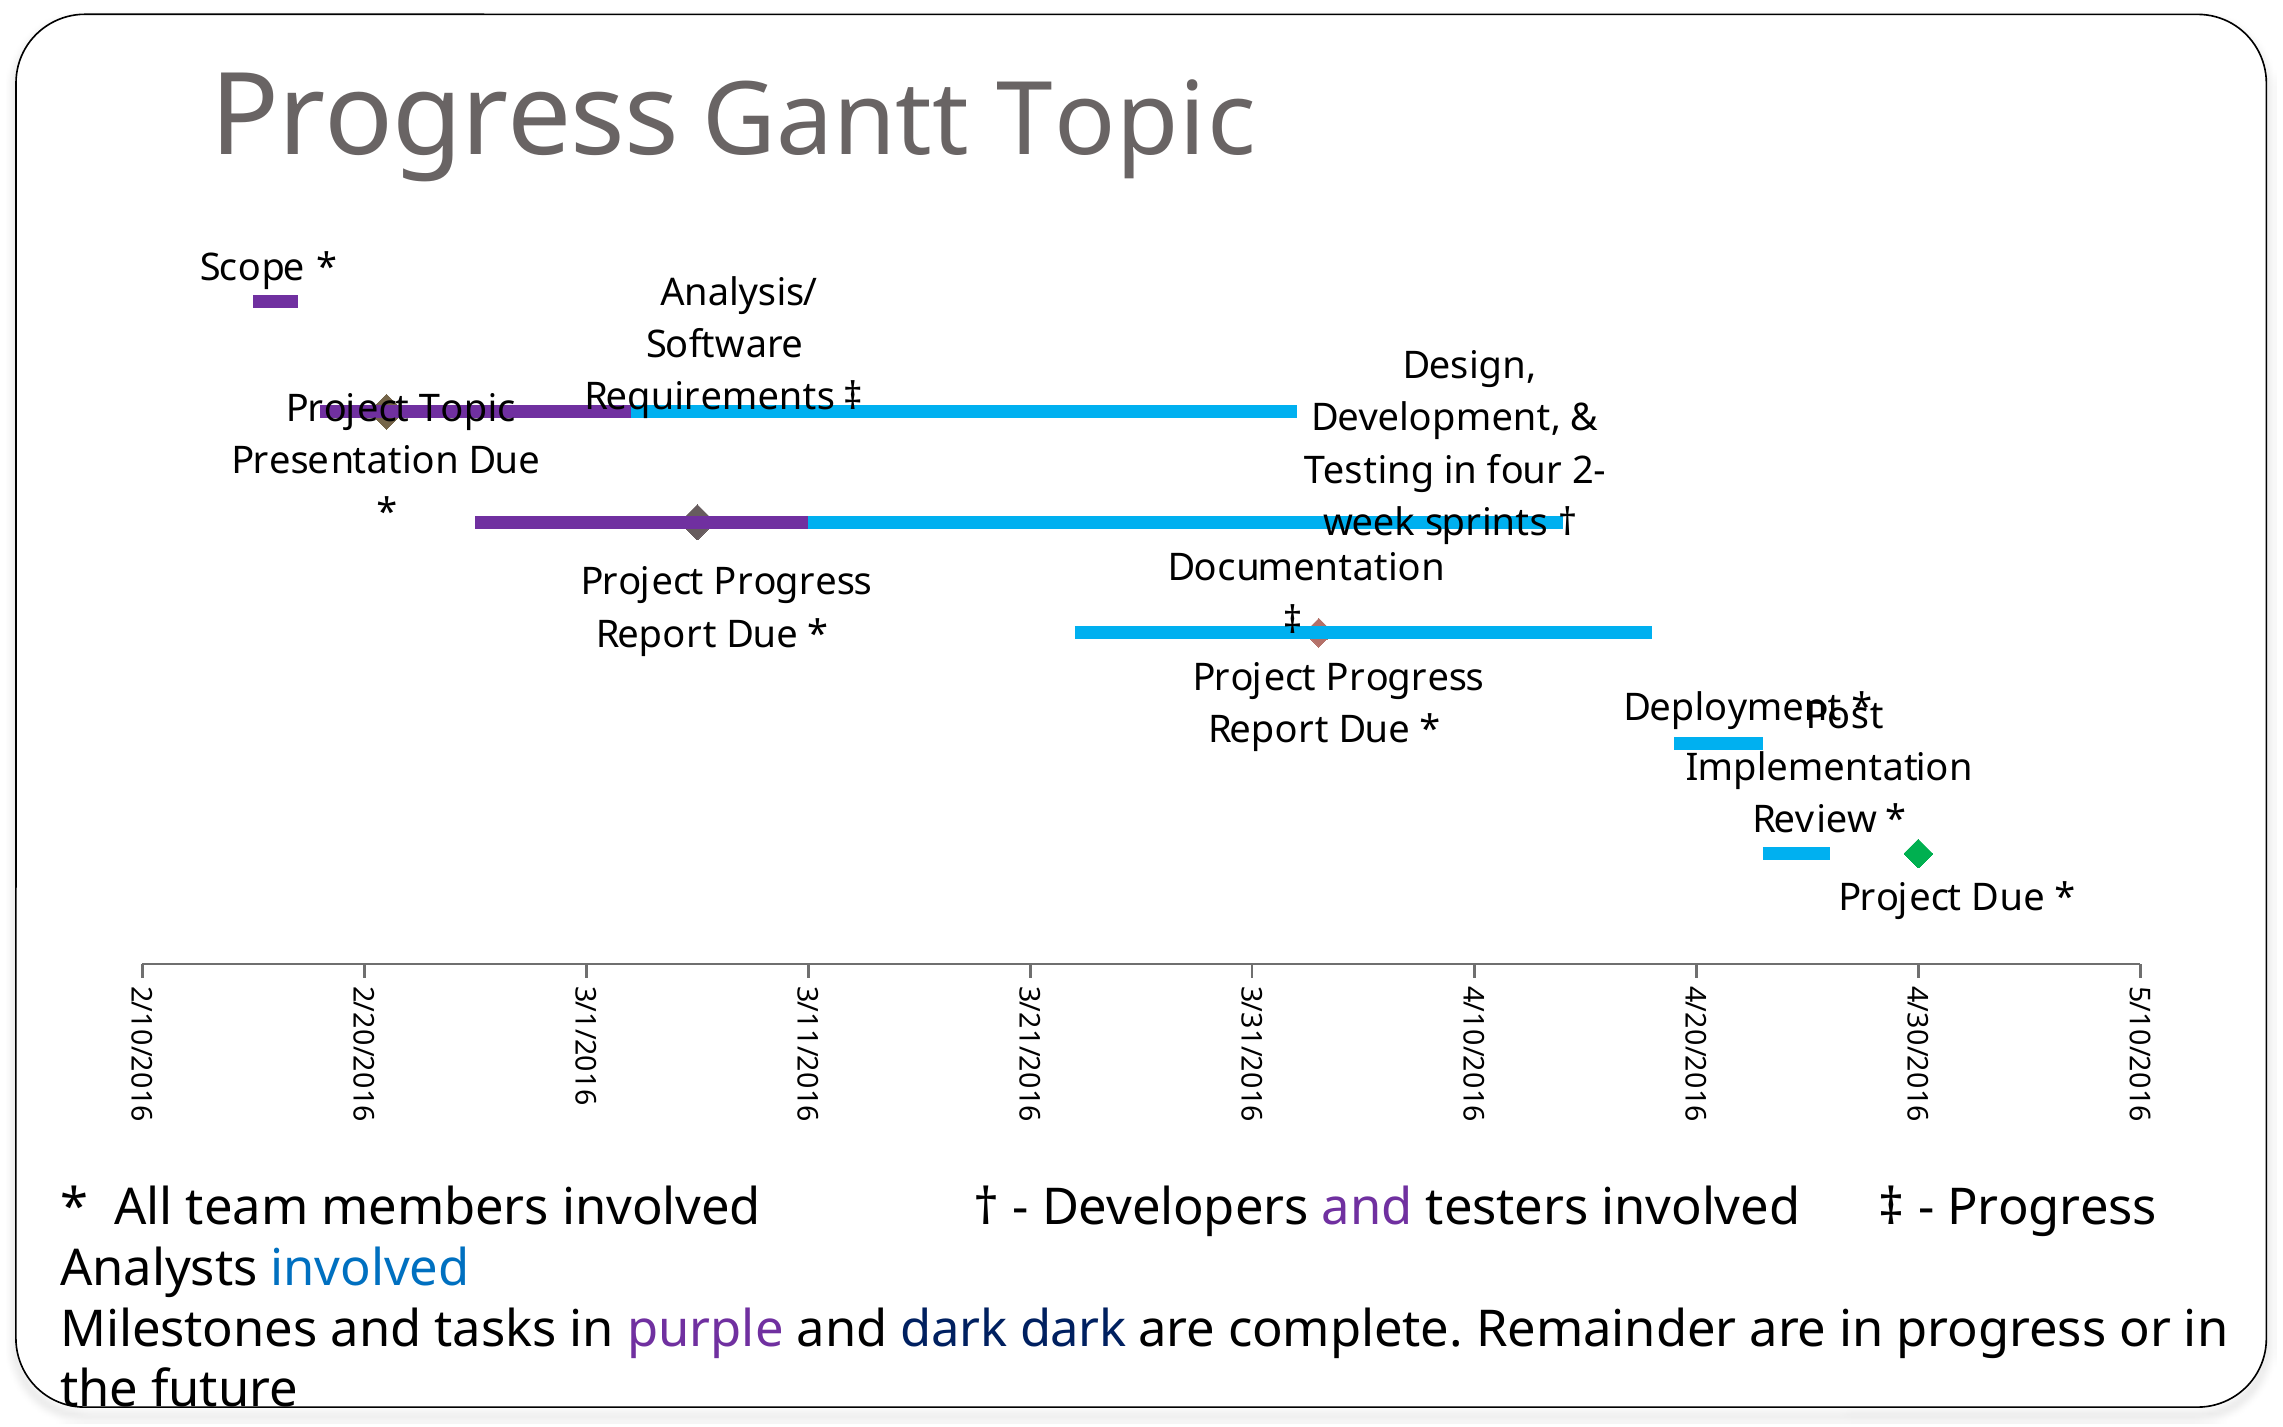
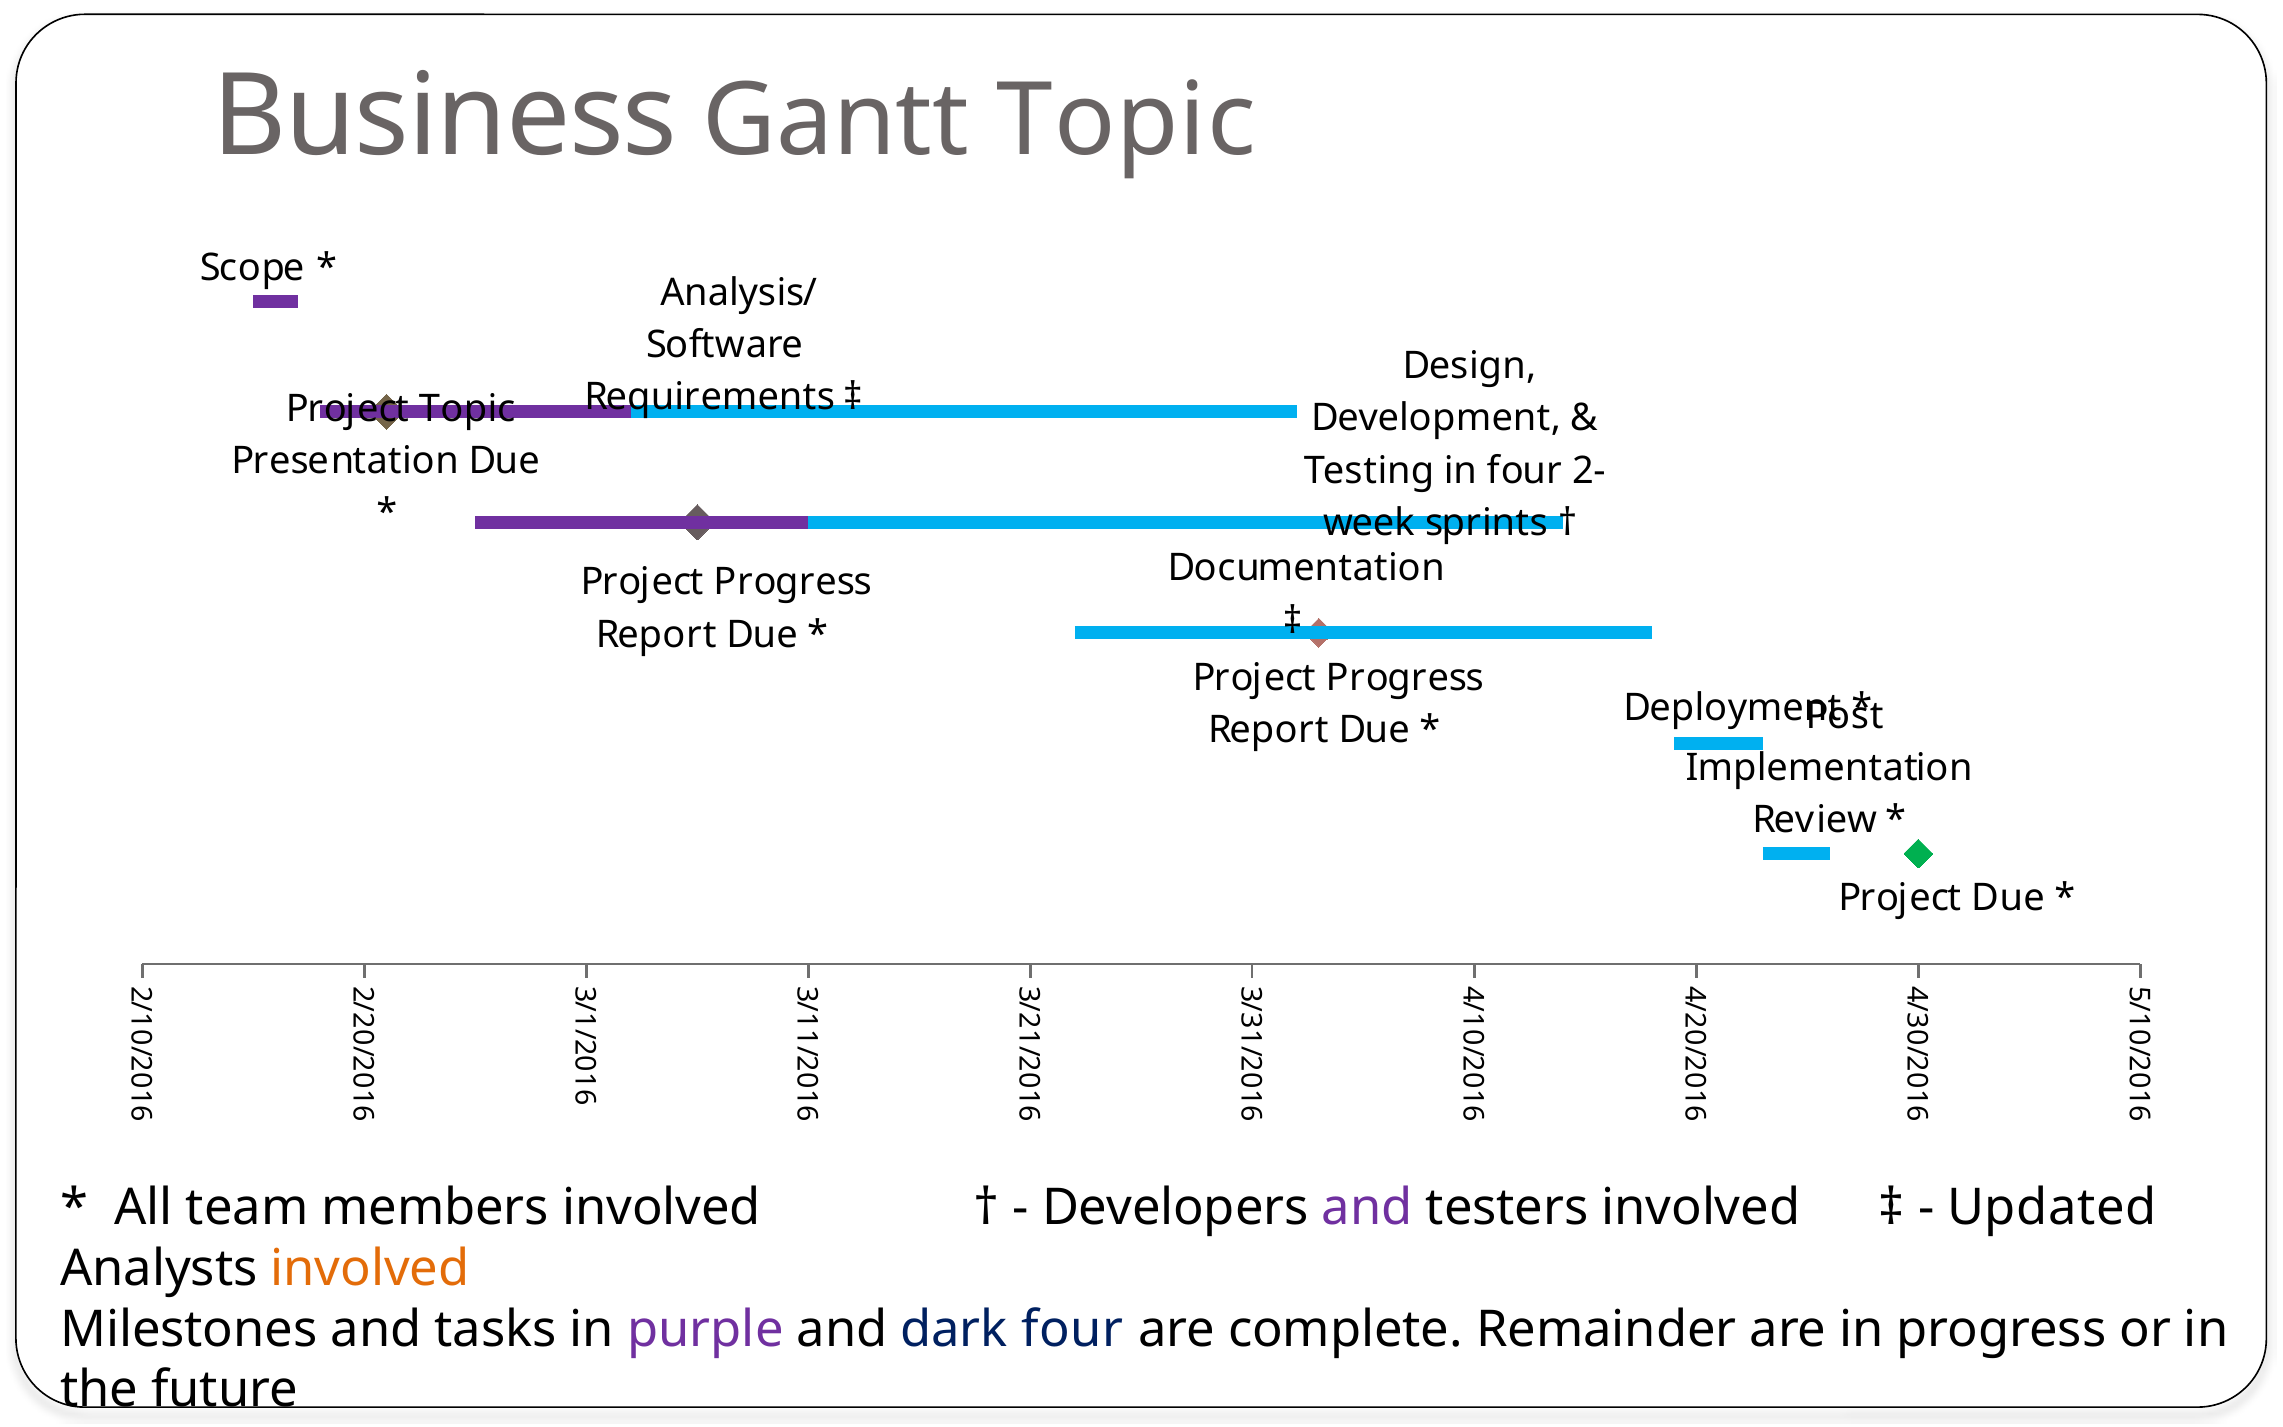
Progress: Progress -> Business (445, 116)
Progress: Progress -> Updated (2052, 1207)
involved colour: blue -> orange (370, 1268)
dark dark: dark -> four (1073, 1329)
